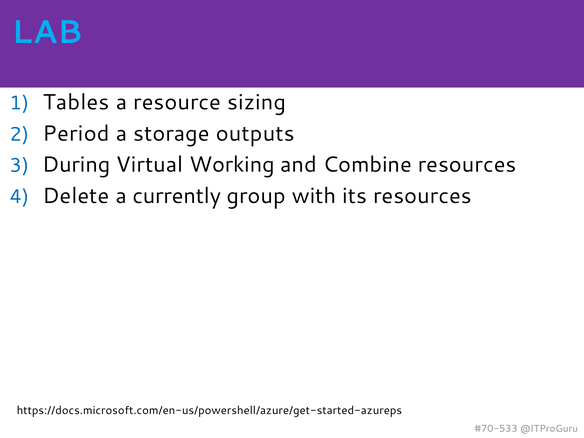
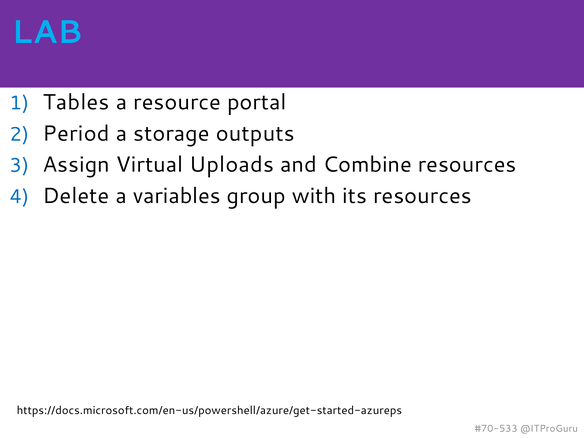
sizing: sizing -> portal (257, 102)
During: During -> Assign (76, 165)
Working: Working -> Uploads (232, 165)
currently: currently -> variables (177, 196)
